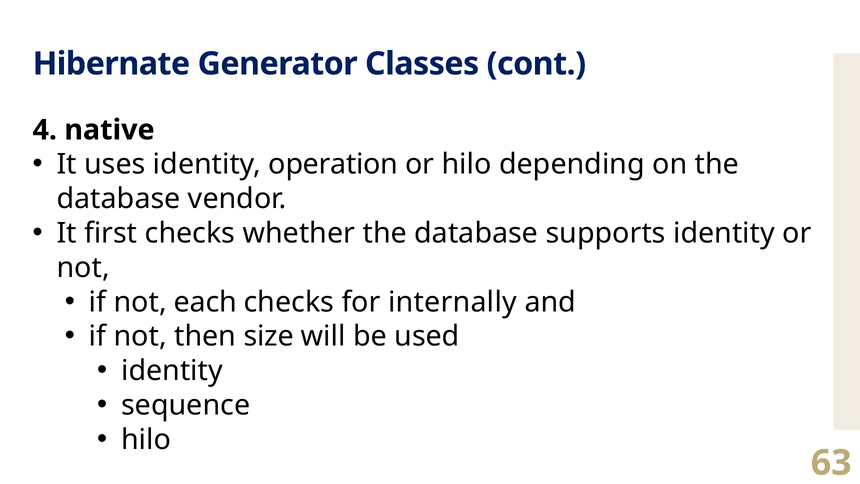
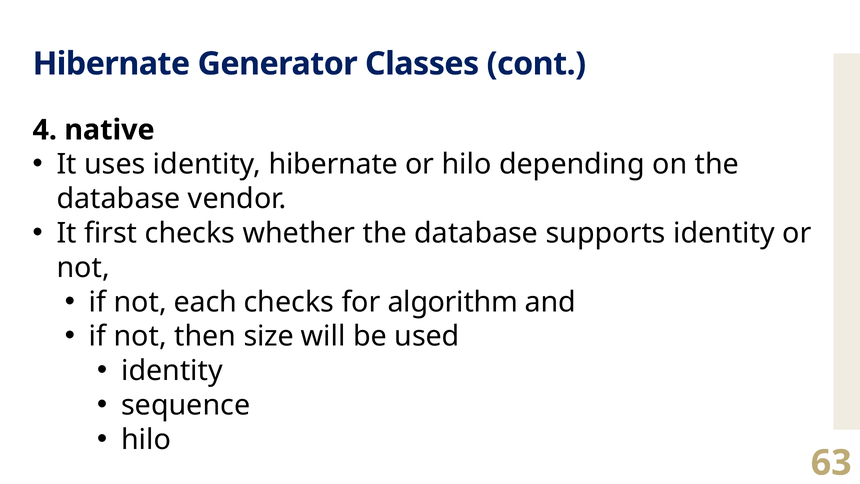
identity operation: operation -> hibernate (333, 164)
internally: internally -> algorithm (453, 302)
